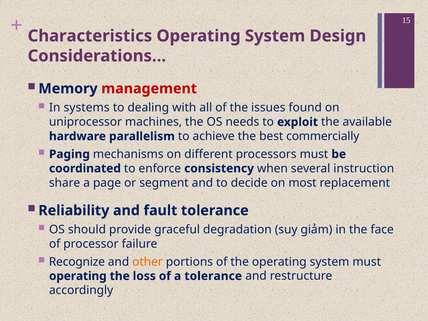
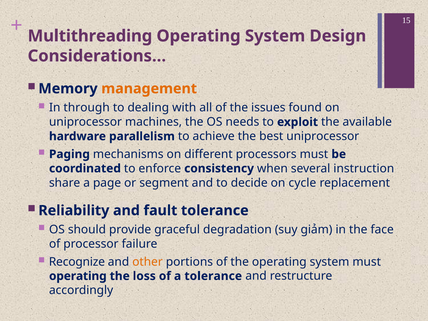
Characteristics: Characteristics -> Multithreading (90, 36)
management colour: red -> orange (149, 89)
systems: systems -> through (87, 108)
best commercially: commercially -> uniprocessor (323, 136)
most: most -> cycle (302, 183)
